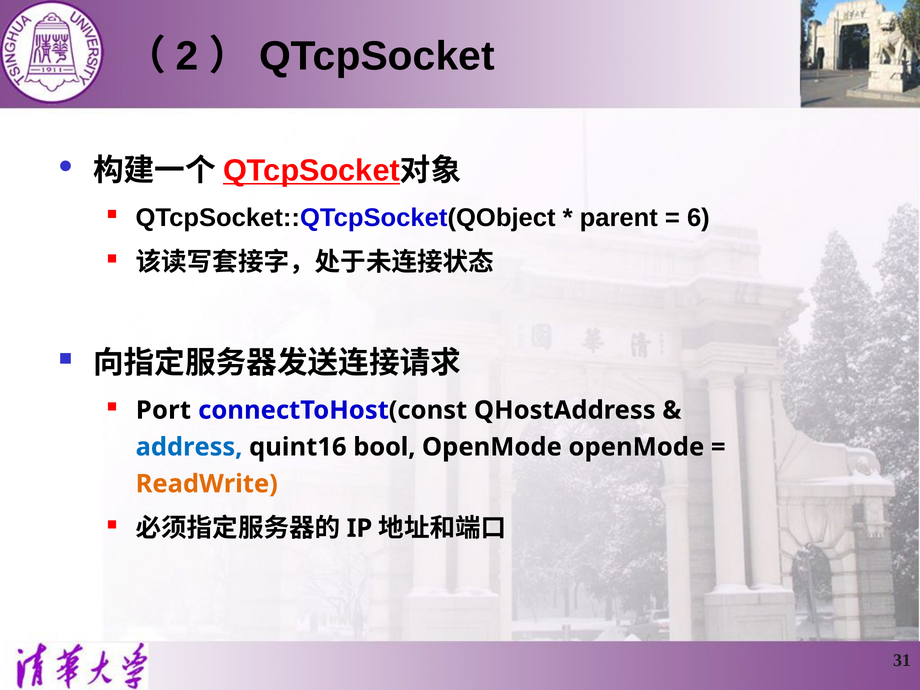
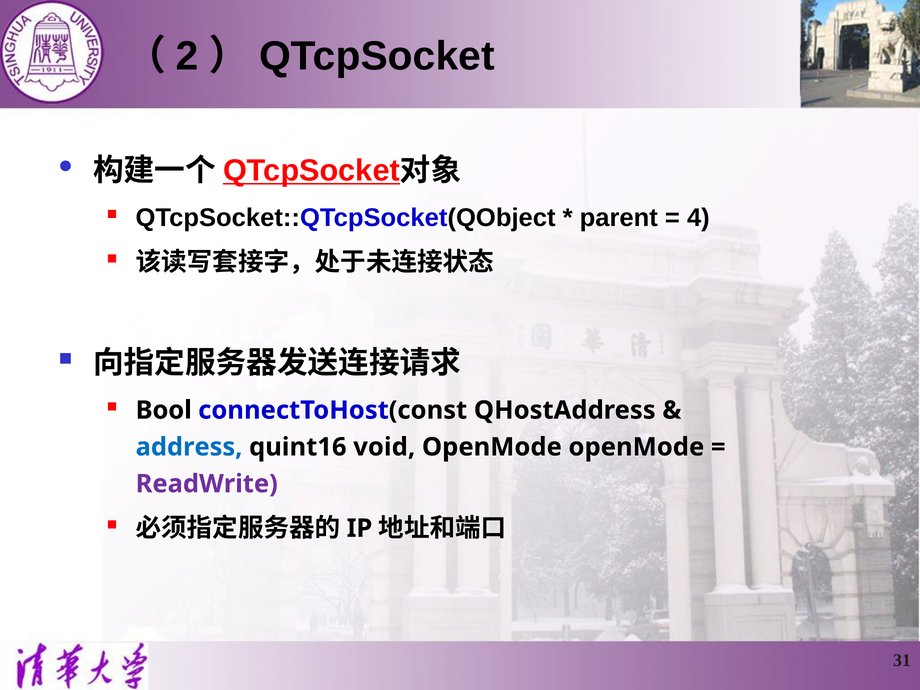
6: 6 -> 4 (698, 218)
Port: Port -> Bool (164, 410)
bool: bool -> void (384, 447)
ReadWrite colour: orange -> purple (207, 484)
